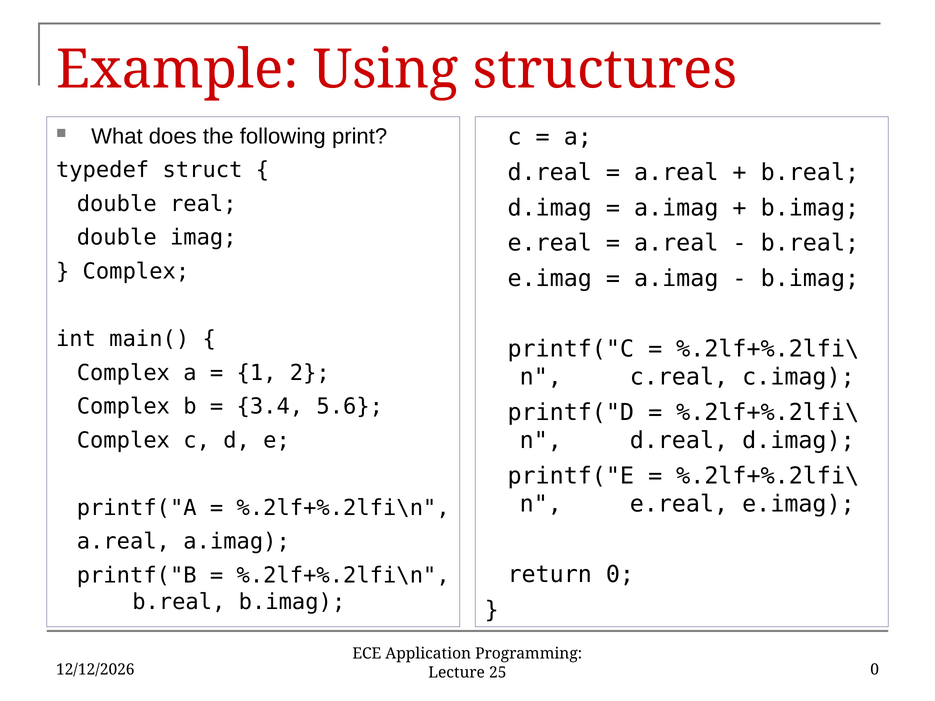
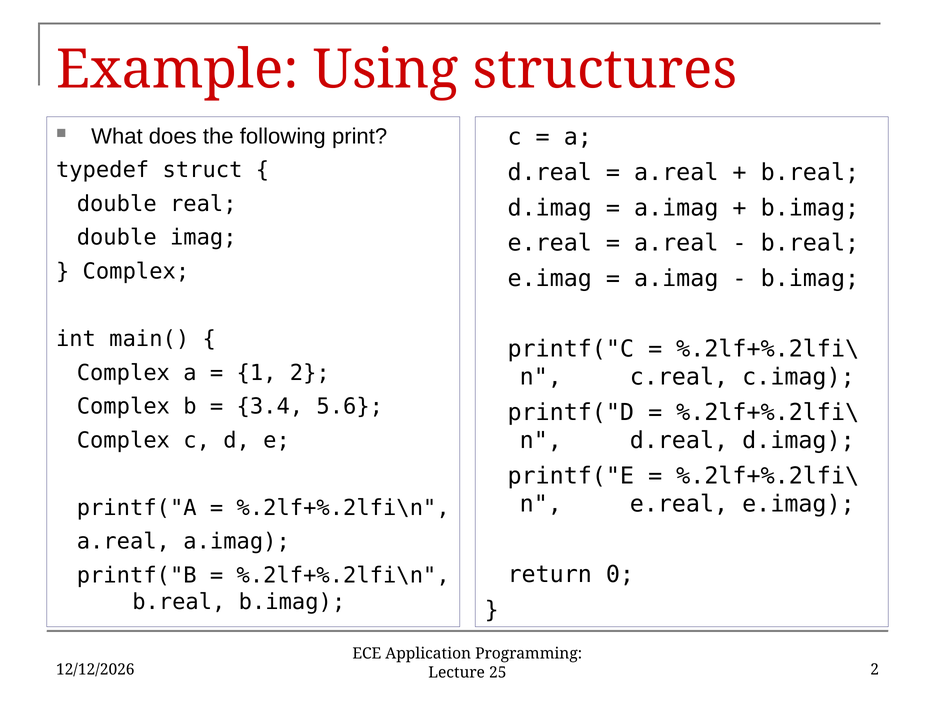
25 0: 0 -> 2 (875, 670)
